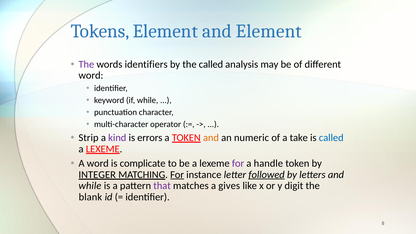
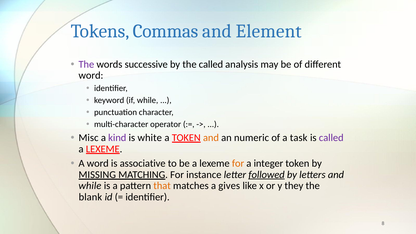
Tokens Element: Element -> Commas (166, 31)
identifiers: identifiers -> successive (146, 64)
Strip: Strip -> Misc (89, 138)
errors: errors -> white (150, 138)
take: take -> task (299, 138)
called colour: blue -> purple (331, 138)
complicate: complicate -> associative (143, 163)
for colour: purple -> orange (238, 163)
handle: handle -> integer (268, 163)
INTEGER: INTEGER -> MISSING (97, 175)
For underline: present -> none (177, 175)
that colour: purple -> orange (162, 186)
digit: digit -> they (294, 186)
